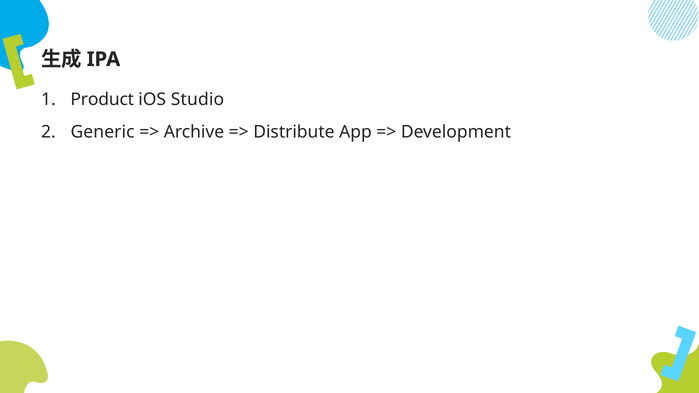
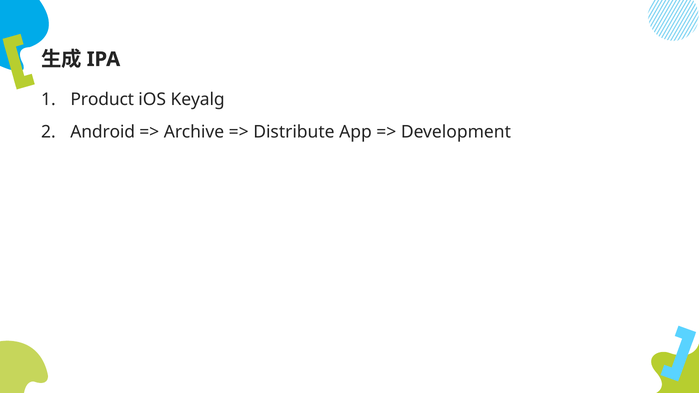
Studio: Studio -> Keyalg (198, 100)
Generic: Generic -> Android (103, 132)
